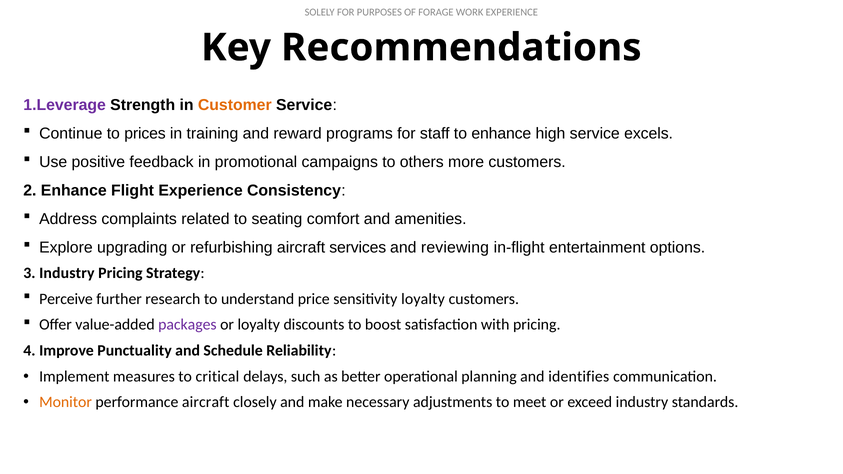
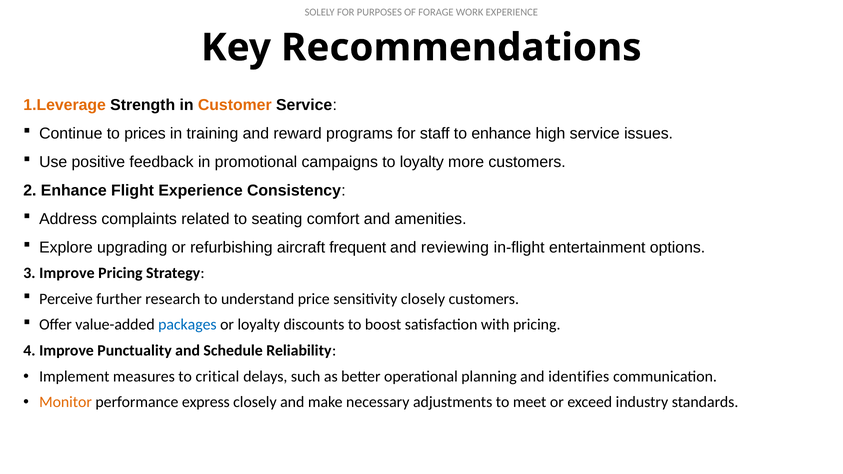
1.Leverage colour: purple -> orange (65, 105)
excels: excels -> issues (649, 134)
to others: others -> loyalty (422, 162)
services: services -> frequent (358, 247)
3 Industry: Industry -> Improve (67, 273)
sensitivity loyalty: loyalty -> closely (423, 299)
packages colour: purple -> blue (187, 325)
performance aircraft: aircraft -> express (206, 402)
